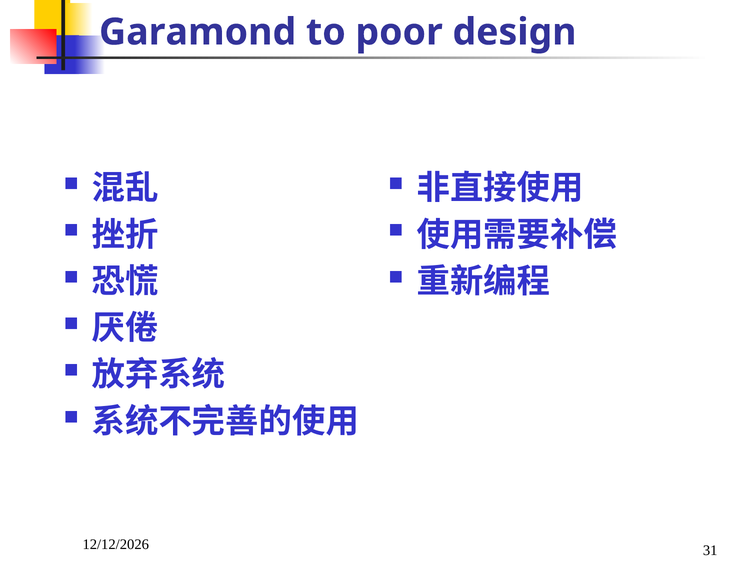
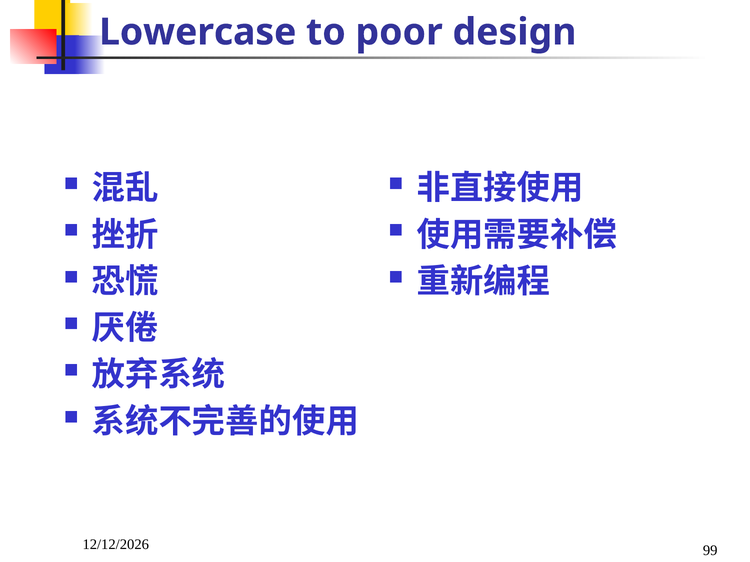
Garamond: Garamond -> Lowercase (198, 32)
31: 31 -> 99 (710, 551)
